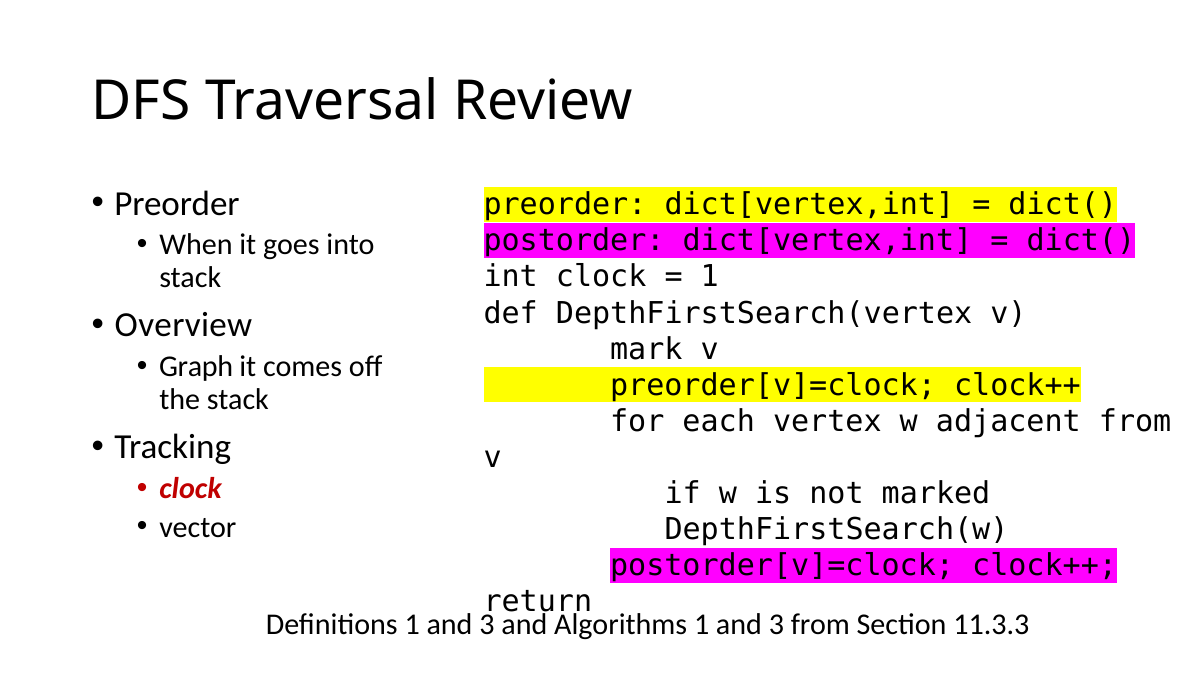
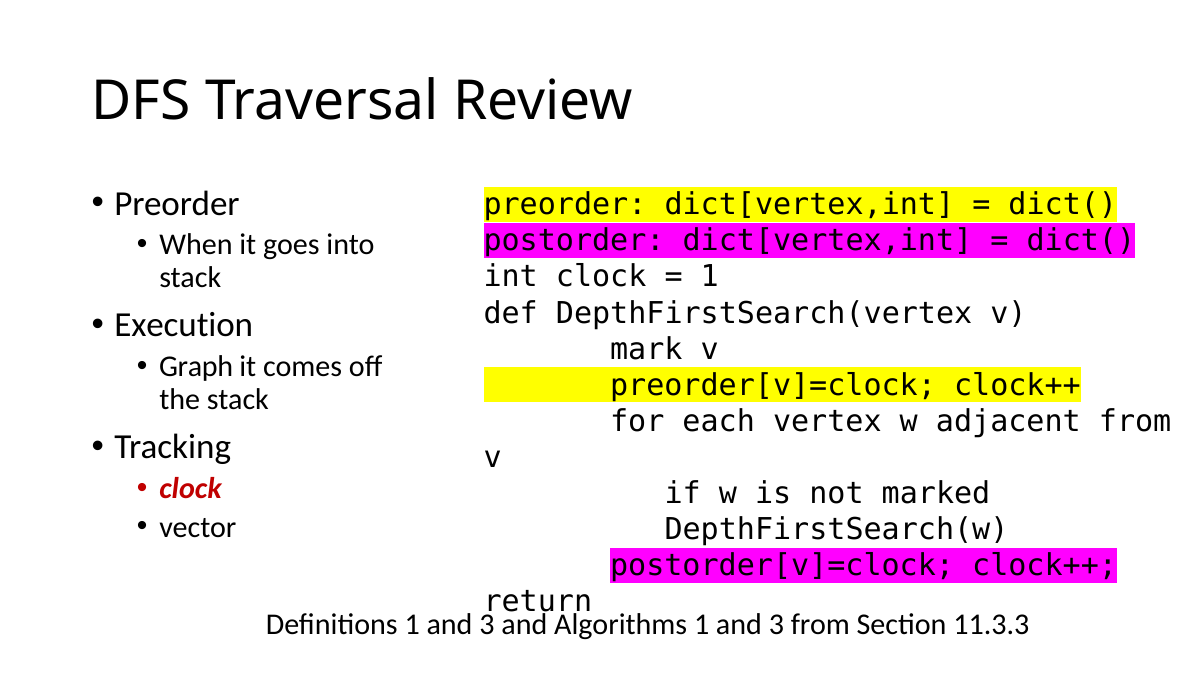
Overview: Overview -> Execution (184, 325)
